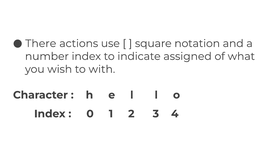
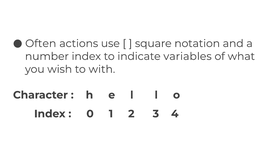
There: There -> Often (41, 43)
assigned: assigned -> variables (188, 56)
